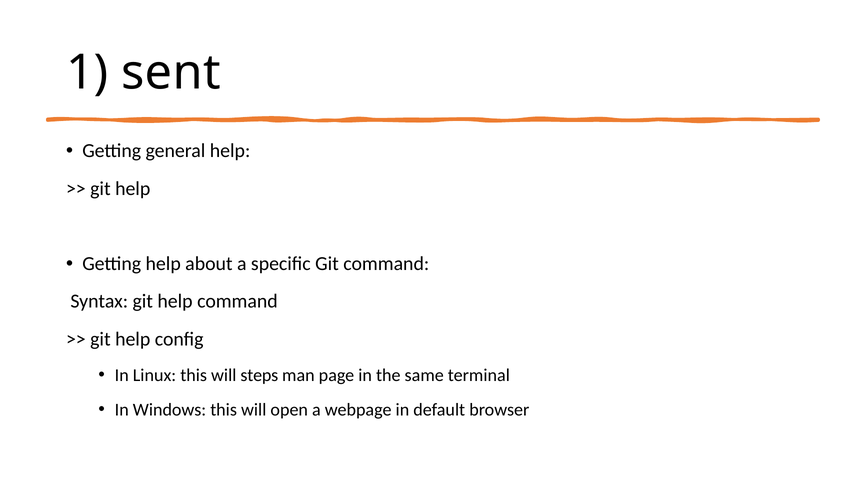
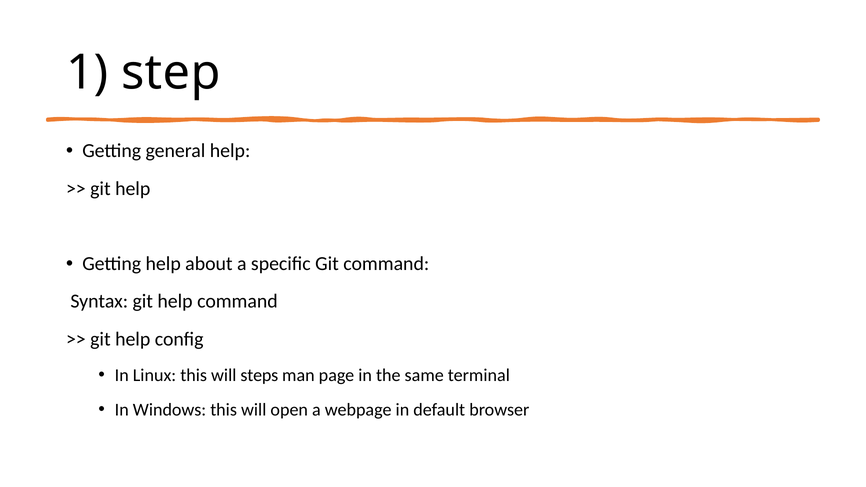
sent: sent -> step (171, 73)
